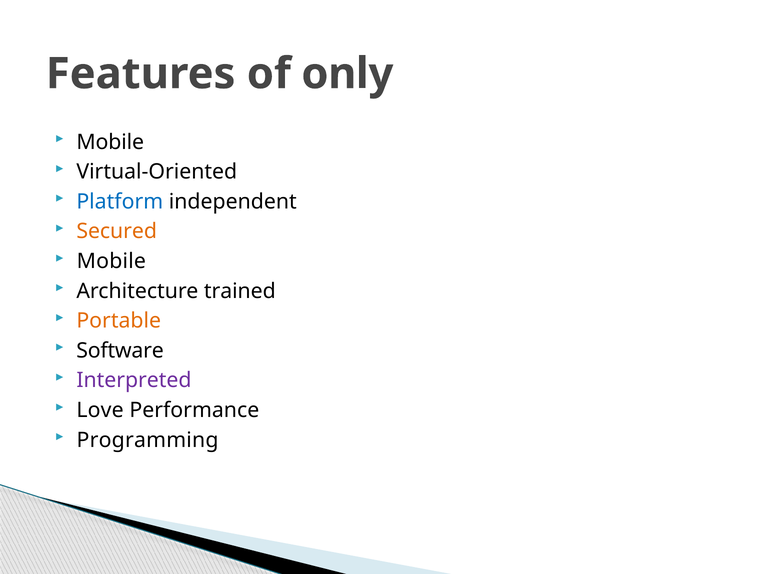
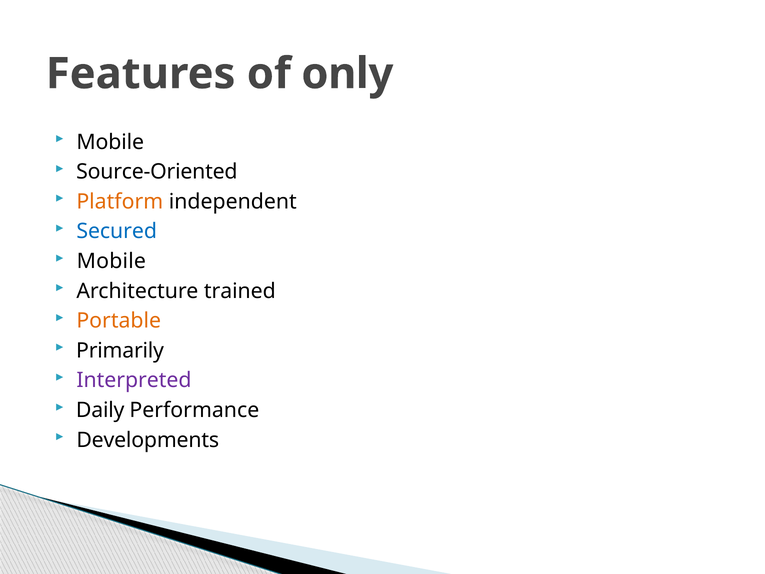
Virtual-Oriented: Virtual-Oriented -> Source-Oriented (157, 172)
Platform colour: blue -> orange (120, 202)
Secured colour: orange -> blue (117, 231)
Software: Software -> Primarily (120, 350)
Love: Love -> Daily (100, 410)
Programming: Programming -> Developments (148, 440)
